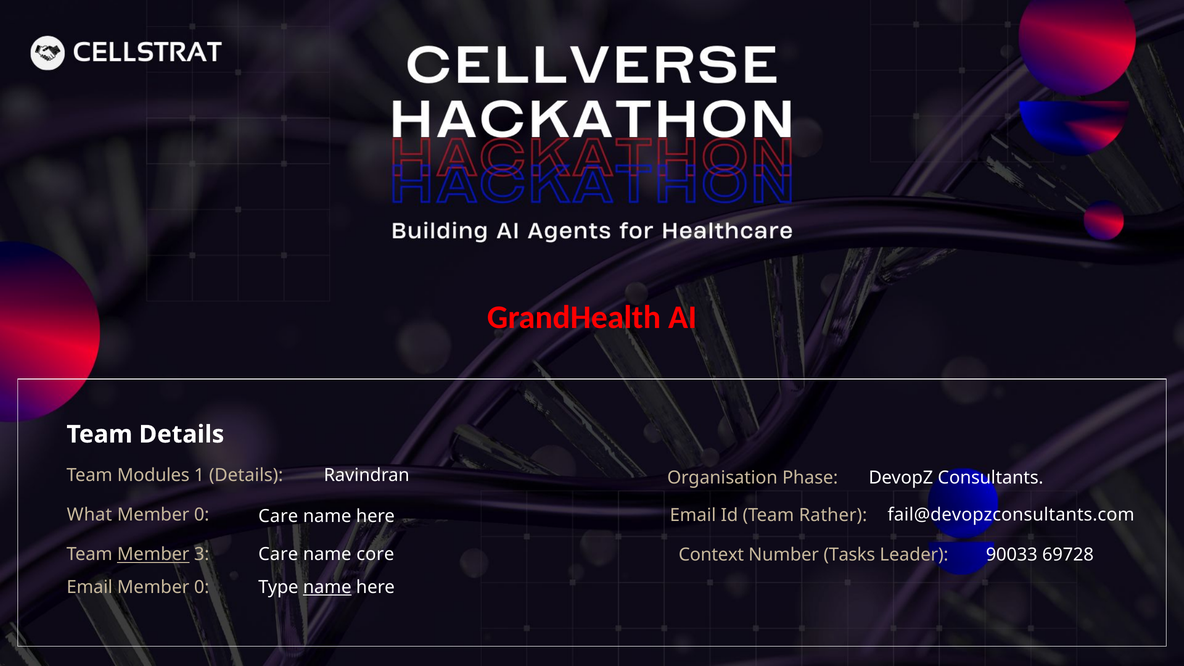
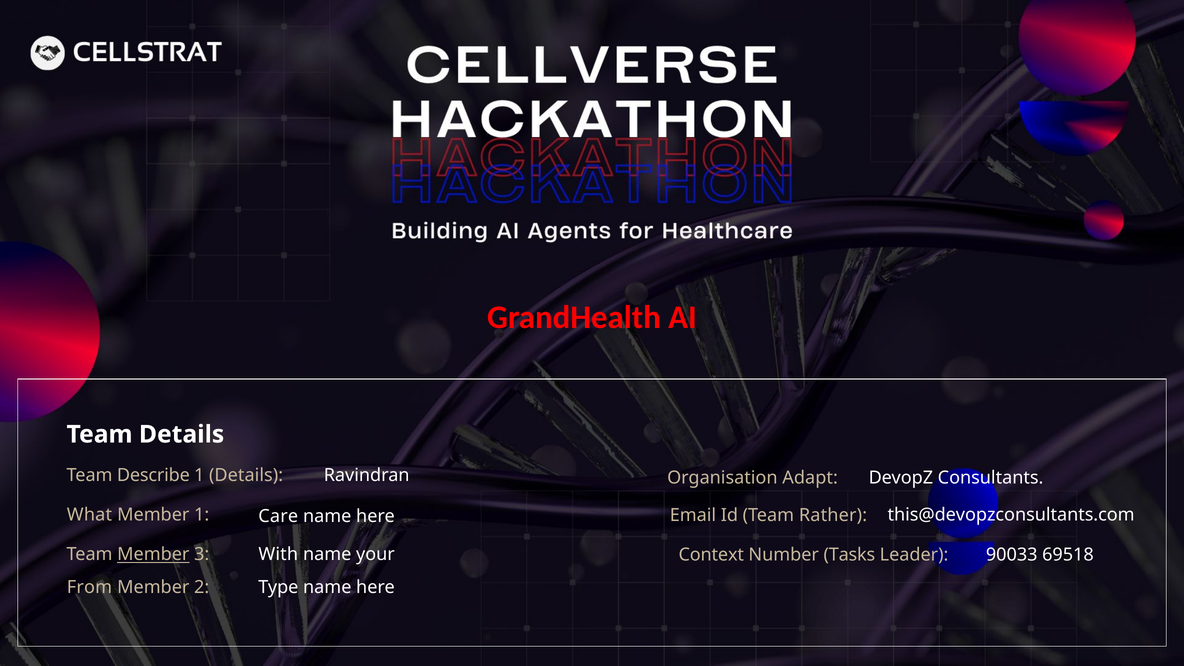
Modules: Modules -> Describe (153, 476)
Phase: Phase -> Adapt (810, 478)
0: 0 -> 1 (202, 515)
fail@devopzconsultants.com: fail@devopzconsultants.com -> this@devopzconsultants.com (1011, 515)
Care: Care -> With (278, 555)
core: core -> your (375, 555)
69728: 69728 -> 69518 (1068, 555)
Email: Email -> From (89, 587)
0: 0 -> 2 (202, 587)
name underline: present -> none (327, 587)
